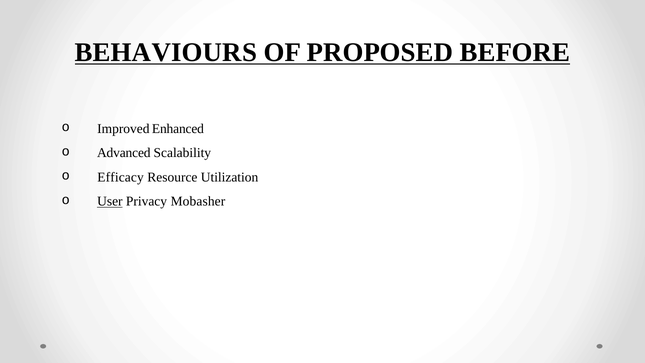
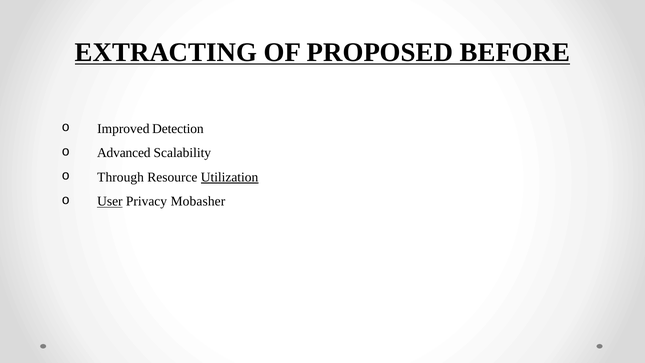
BEHAVIOURS: BEHAVIOURS -> EXTRACTING (166, 52)
Enhanced: Enhanced -> Detection (178, 129)
Efficacy: Efficacy -> Through (121, 177)
Utilization underline: none -> present (230, 177)
